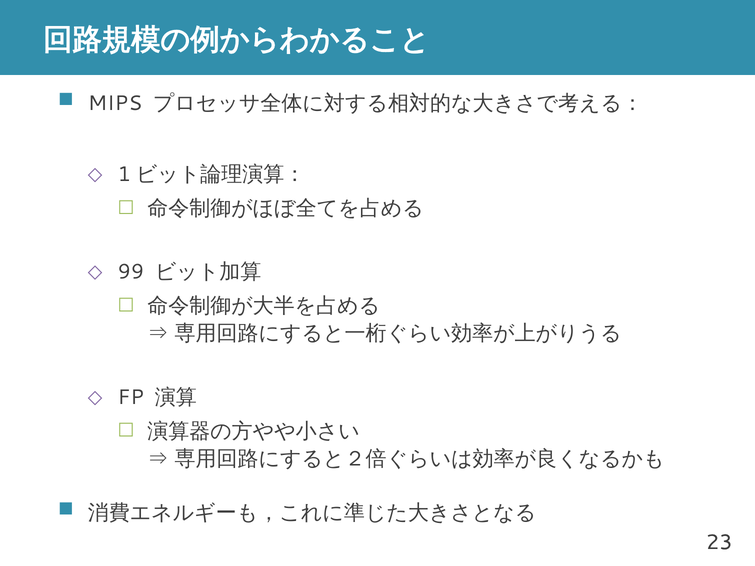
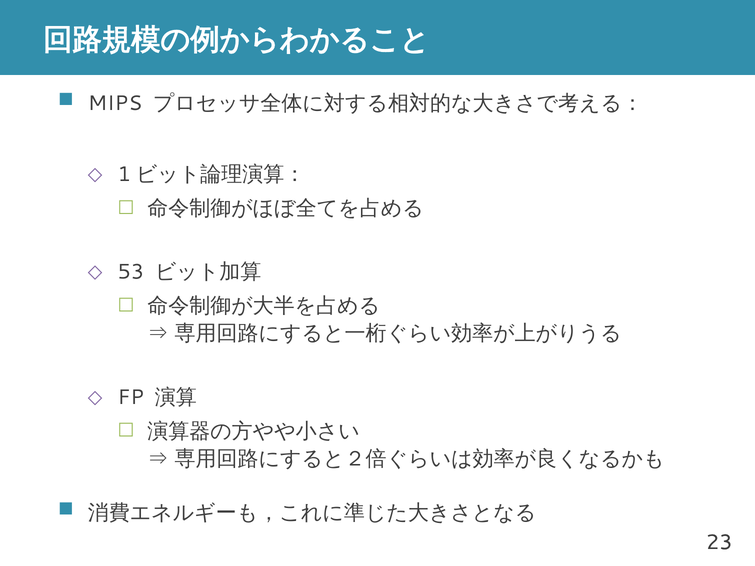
99: 99 -> 53 (131, 272)
